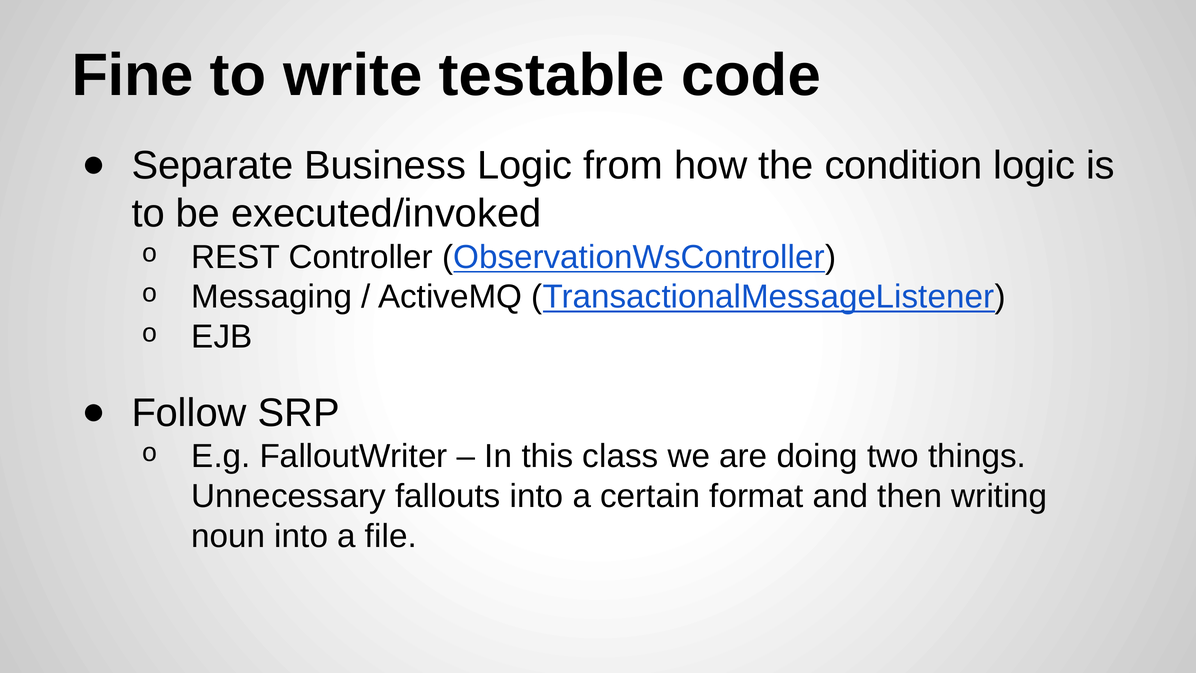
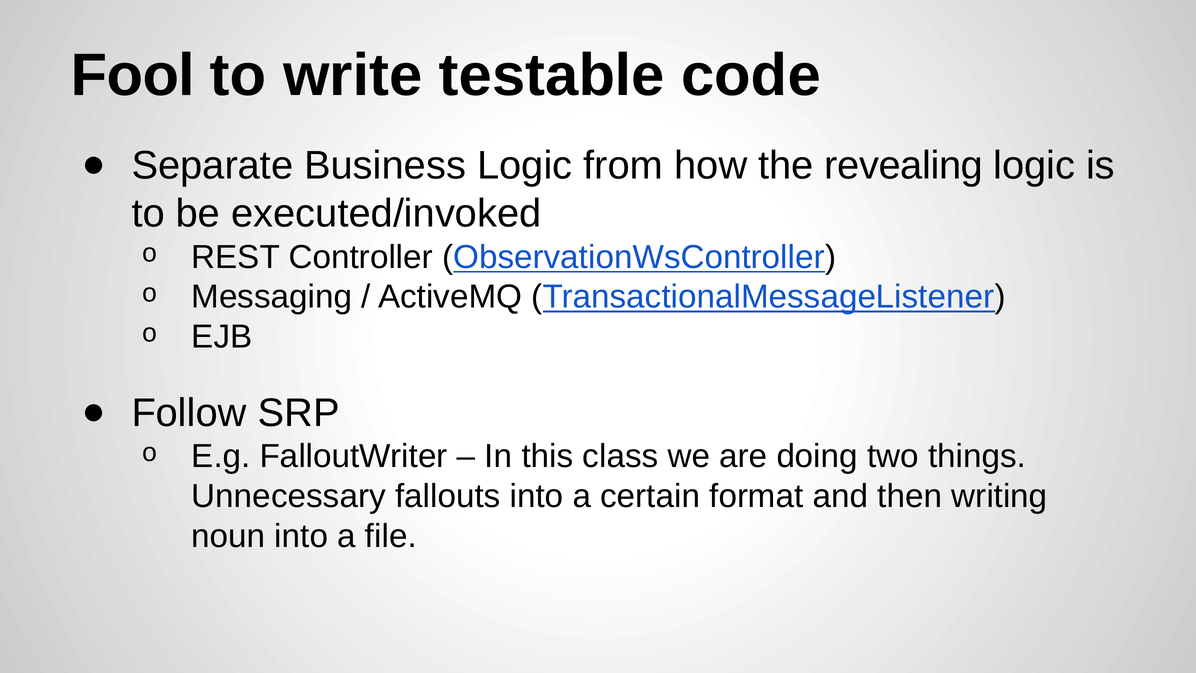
Fine: Fine -> Fool (133, 75)
condition: condition -> revealing (904, 166)
